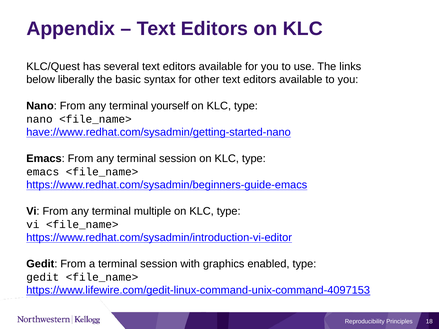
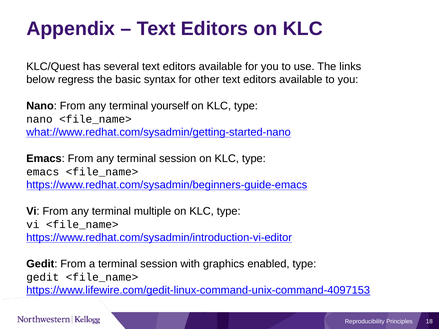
liberally: liberally -> regress (76, 80)
have://www.redhat.com/sysadmin/getting-started-nano: have://www.redhat.com/sysadmin/getting-started-nano -> what://www.redhat.com/sysadmin/getting-started-nano (159, 132)
